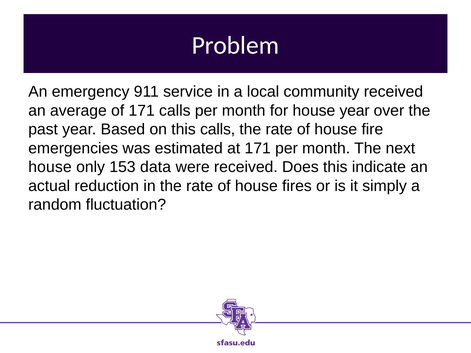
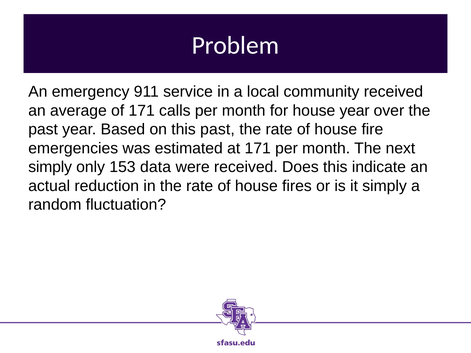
this calls: calls -> past (217, 129)
house: house -> simply (50, 167)
